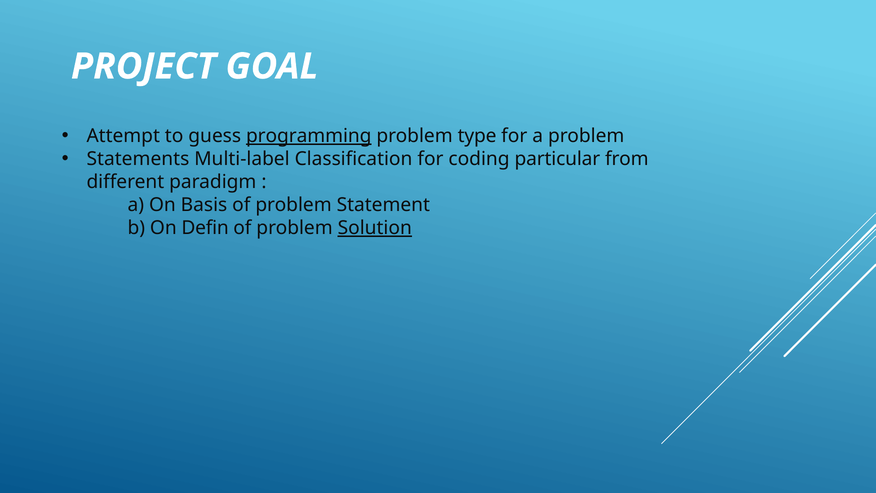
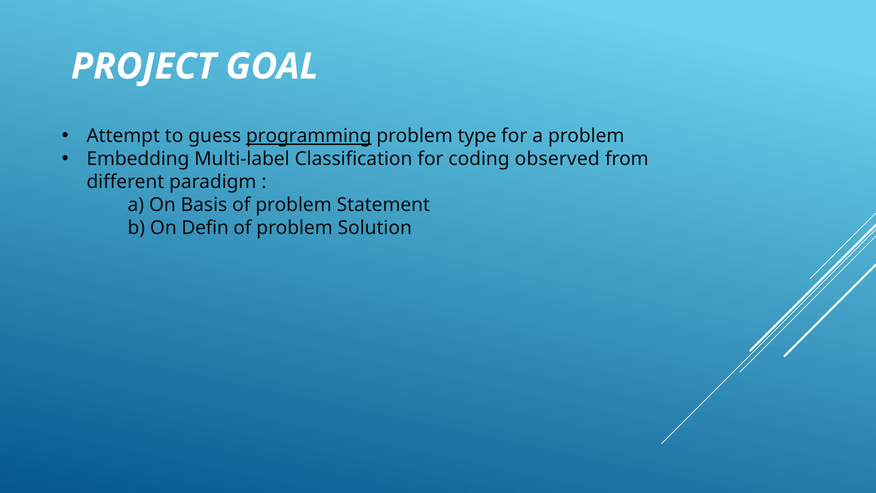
Statements: Statements -> Embedding (138, 159)
particular: particular -> observed (557, 159)
Solution underline: present -> none (375, 228)
